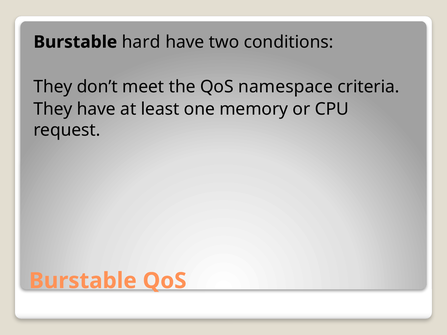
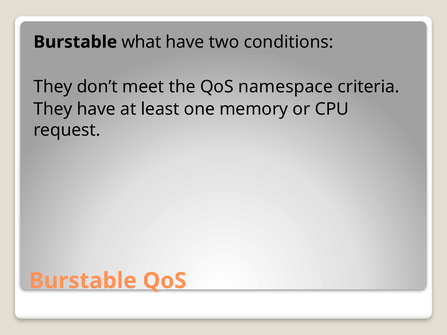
hard: hard -> what (141, 42)
